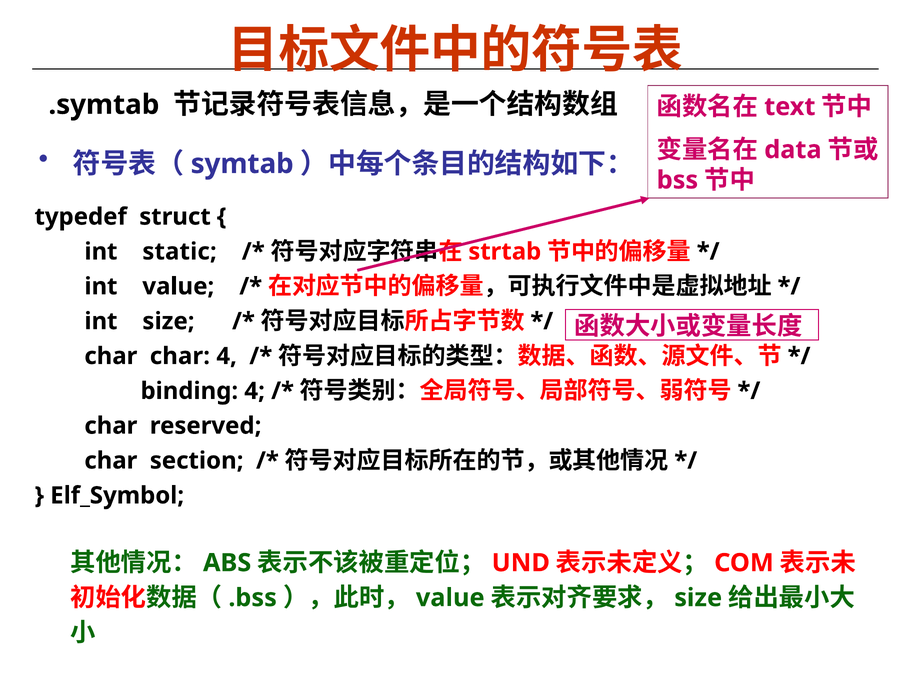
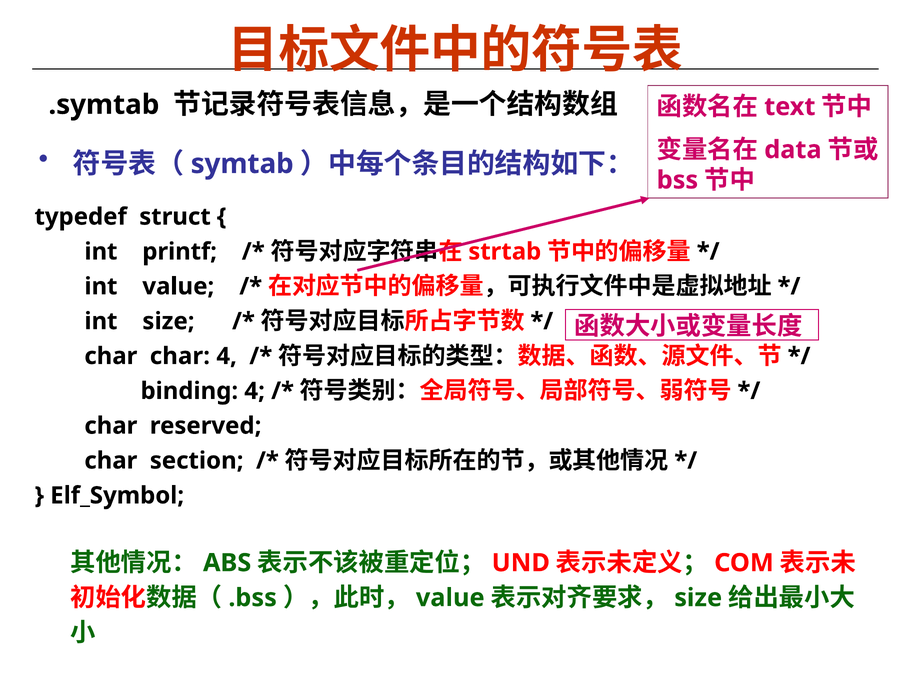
static: static -> printf (180, 252)
